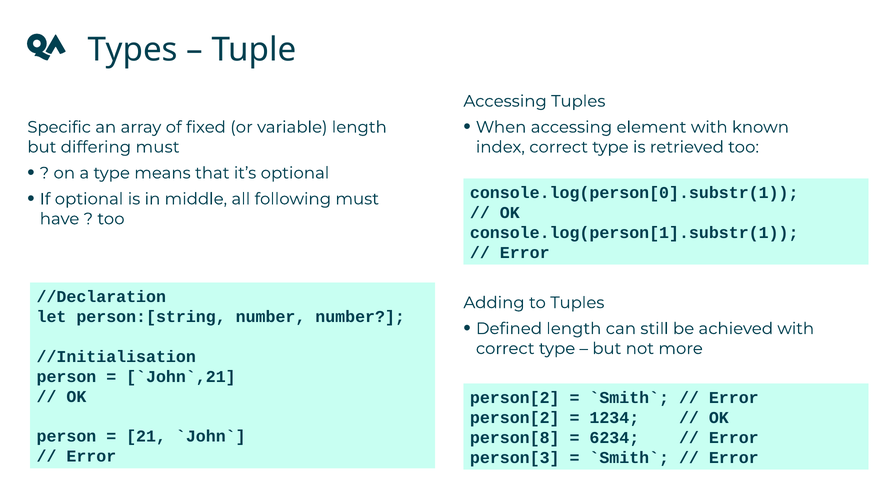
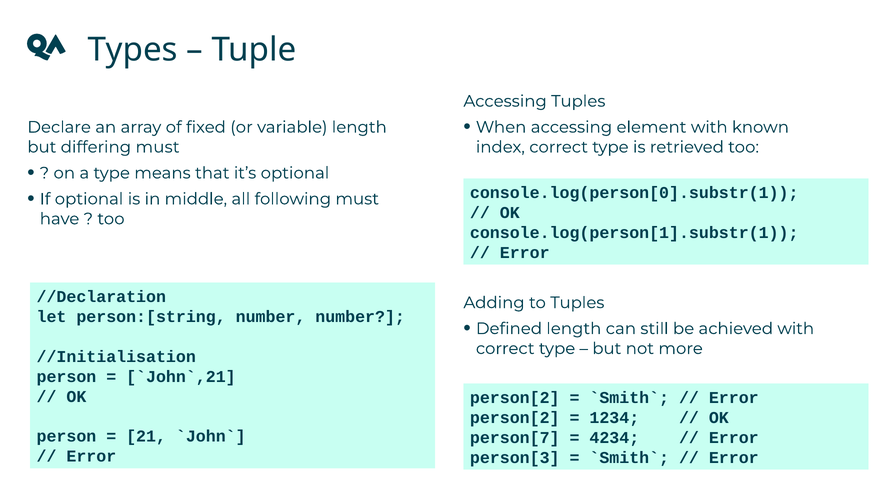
Specific: Specific -> Declare (59, 127)
person[8: person[8 -> person[7 (515, 437)
6234: 6234 -> 4234 (614, 437)
